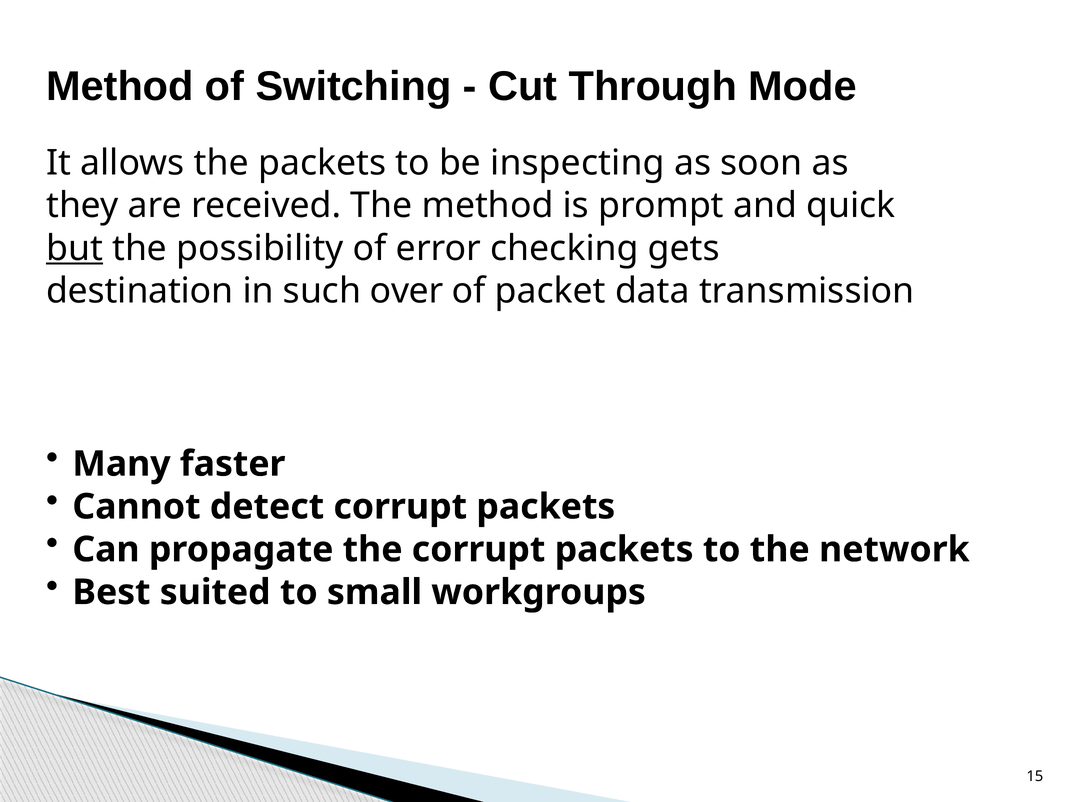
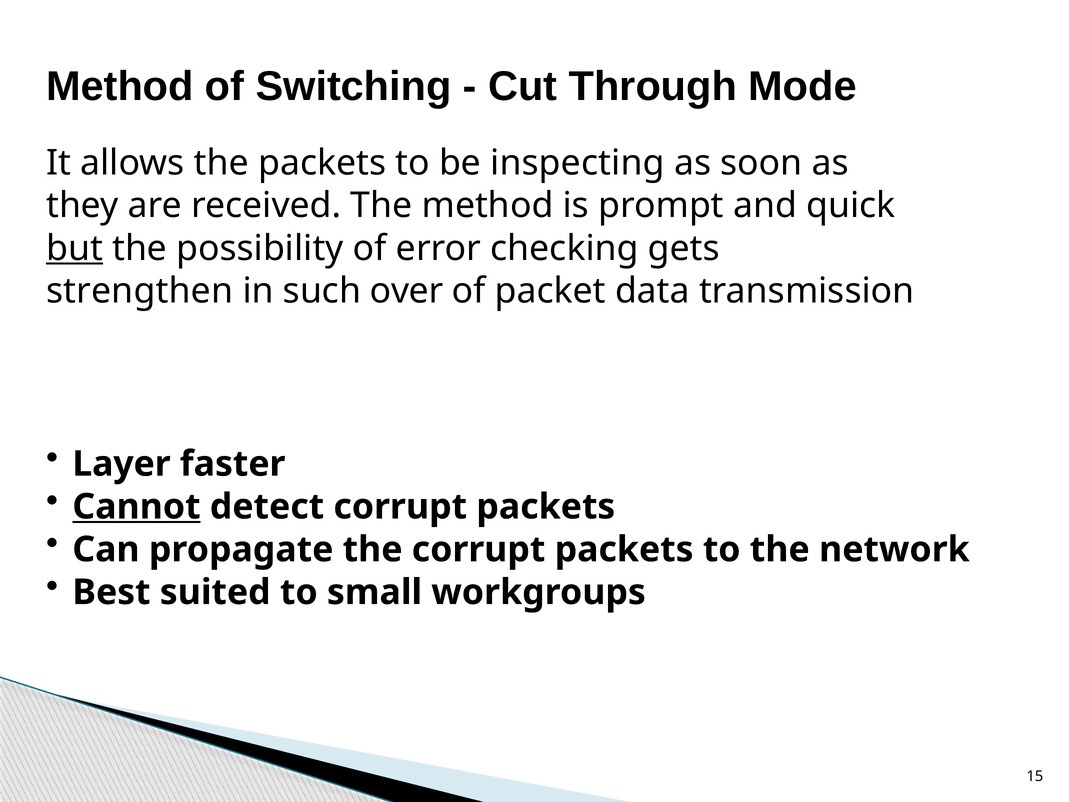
destination: destination -> strengthen (140, 291)
Many: Many -> Layer (121, 464)
Cannot underline: none -> present (136, 507)
